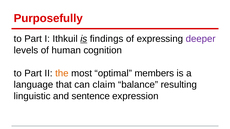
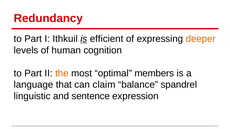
Purposefully: Purposefully -> Redundancy (48, 18)
findings: findings -> efficient (107, 39)
deeper colour: purple -> orange (201, 39)
resulting: resulting -> spandrel (179, 85)
